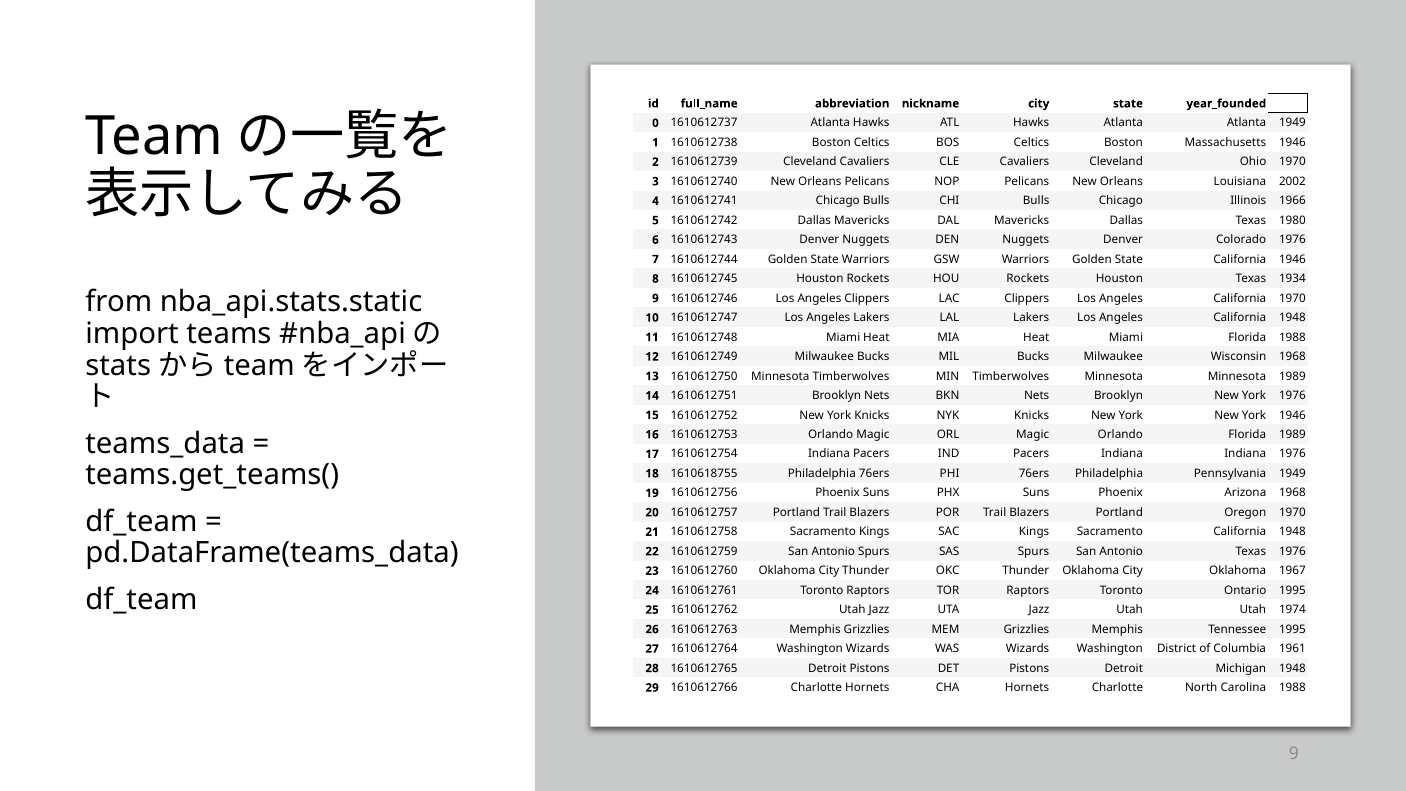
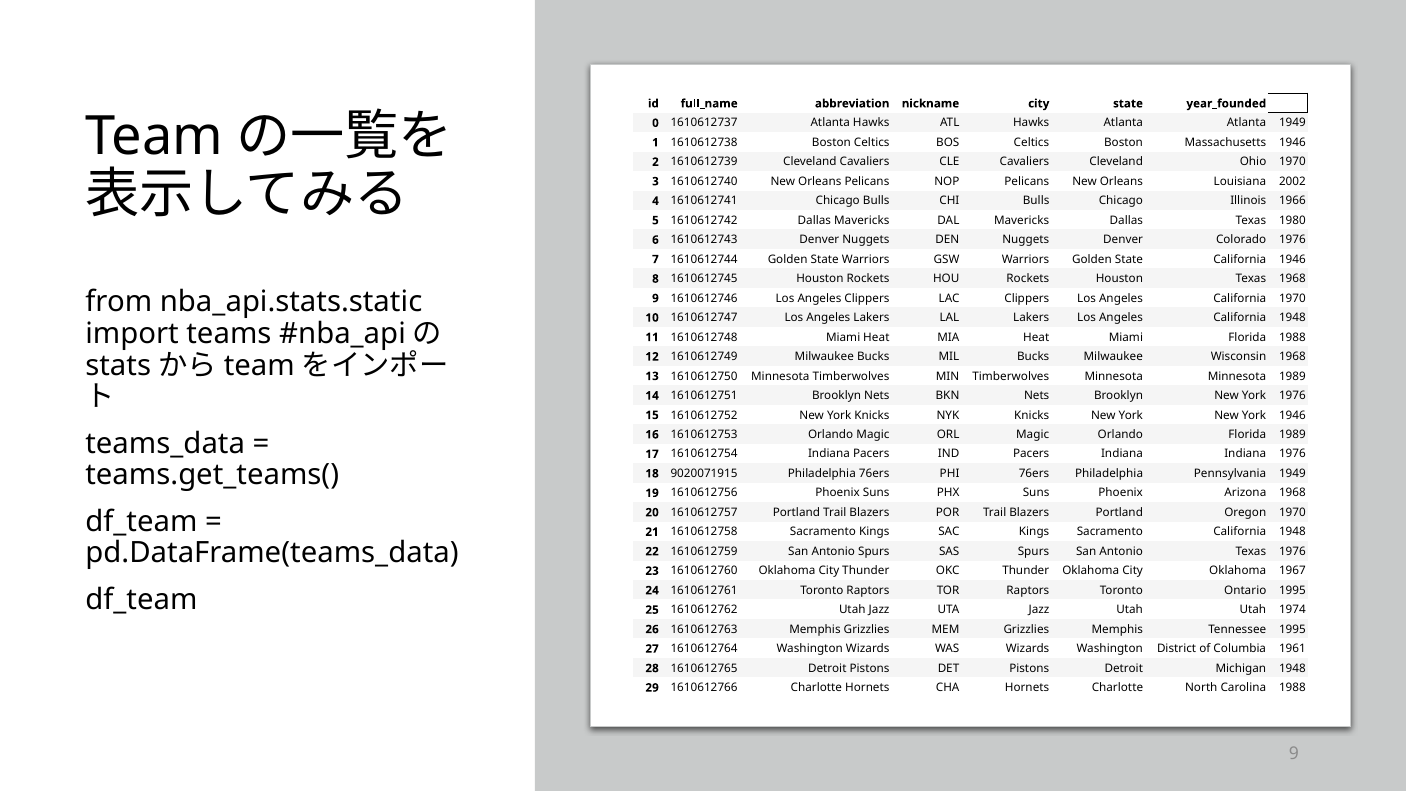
Texas 1934: 1934 -> 1968 (1292, 279)
1610618755: 1610618755 -> 9020071915 (704, 473)
